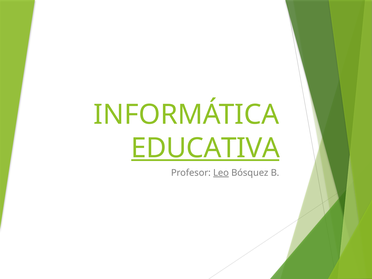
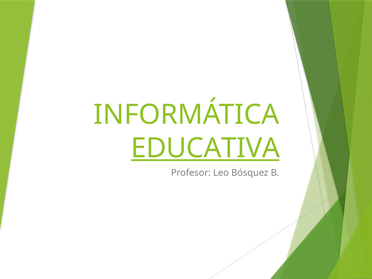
Leo underline: present -> none (221, 173)
